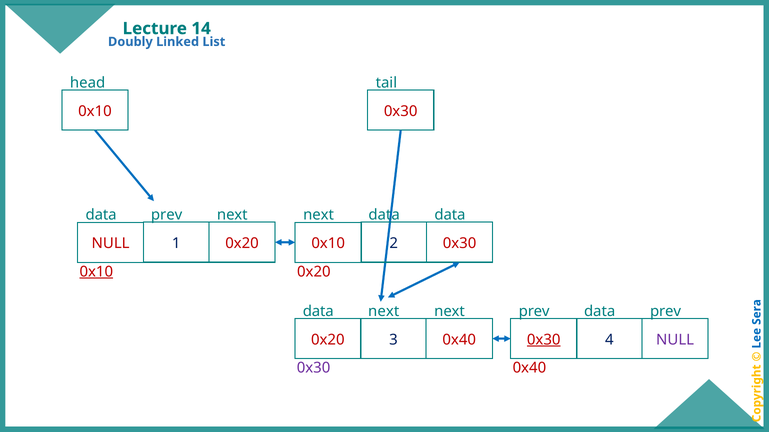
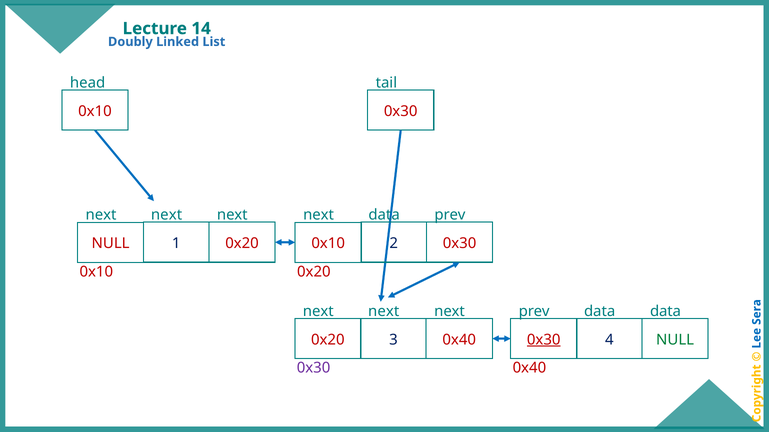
data: data -> next (101, 215)
prev: prev -> next (167, 215)
data data: data -> prev (450, 215)
0x10 underline: present -> none (96, 272)
data prev: prev -> data (666, 312)
data: data -> next (318, 312)
NULL colour: purple -> green (675, 340)
